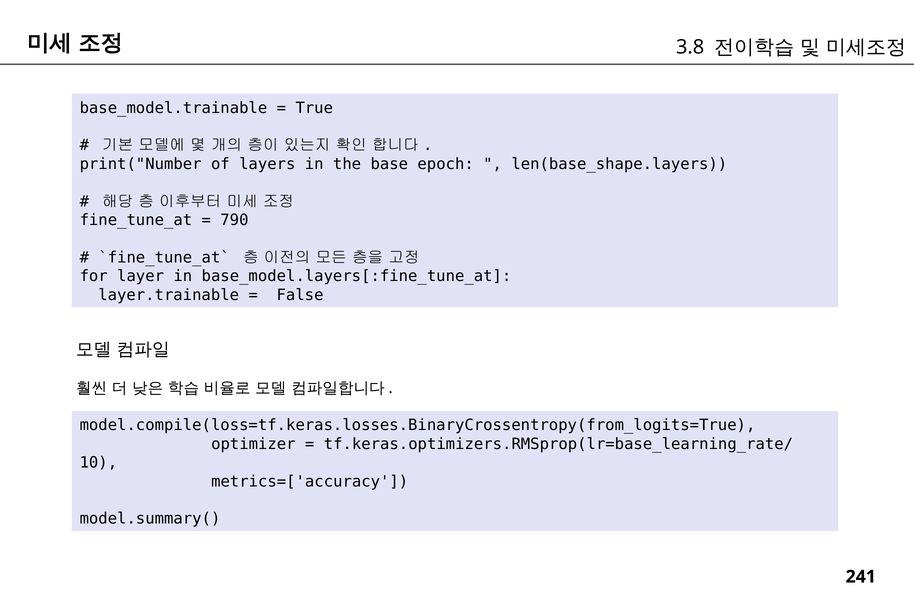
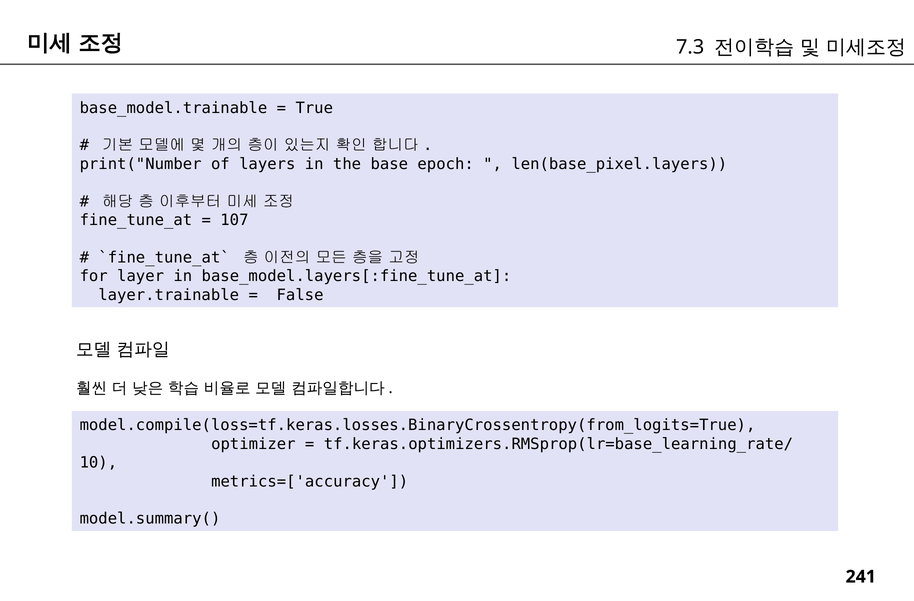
3.8: 3.8 -> 7.3 (690, 47)
len(base_shape.layers: len(base_shape.layers -> len(base_pixel.layers (619, 164)
790: 790 -> 107 (234, 220)
